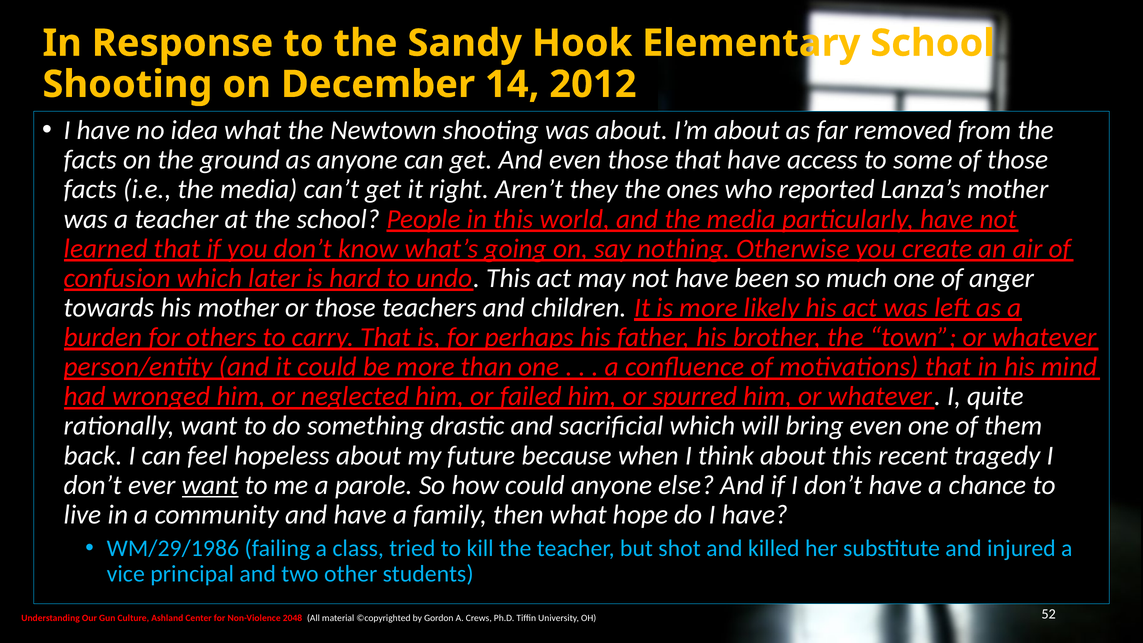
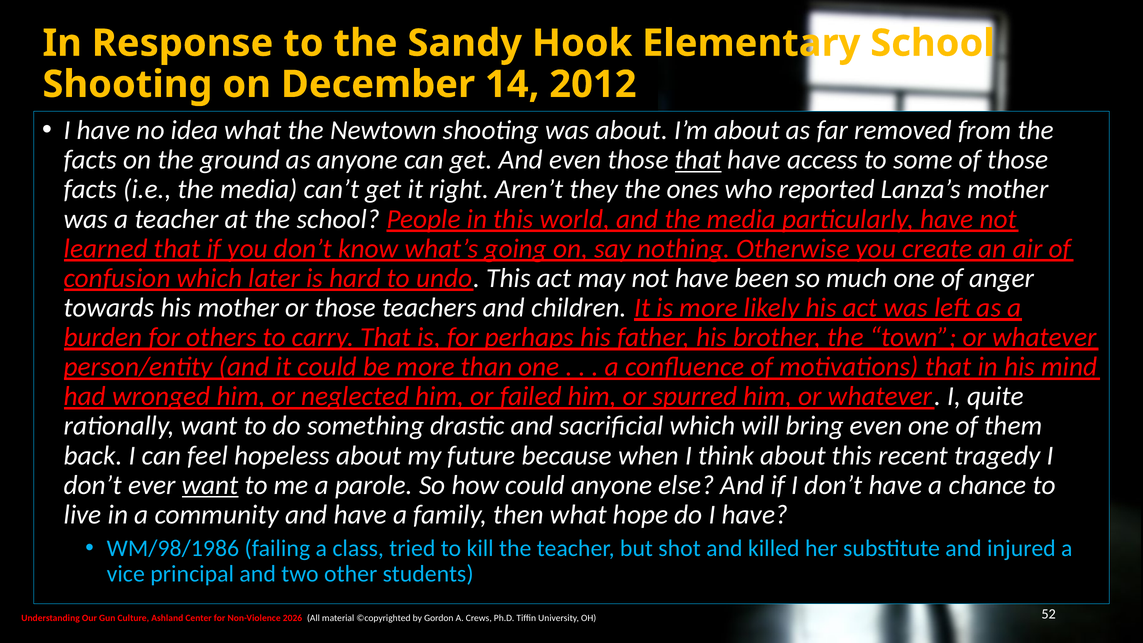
that underline: none -> present (698, 160)
WM/29/1986: WM/29/1986 -> WM/98/1986 (173, 548)
2048: 2048 -> 2026 (293, 618)
